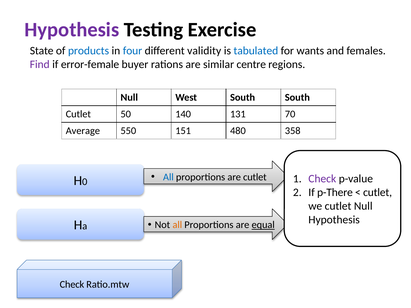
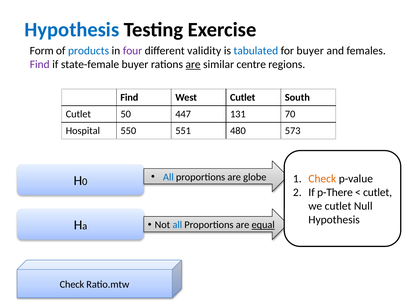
Hypothesis colour: purple -> blue (72, 30)
State: State -> Form (42, 51)
four colour: blue -> purple (133, 51)
for wants: wants -> buyer (310, 51)
error-female: error-female -> state-female (90, 65)
are underline: none -> present (193, 65)
Null: Null -> Find (129, 97)
West South: South -> Cutlet (243, 97)
140: 140 -> 447 (183, 114)
Average: Average -> Hospital (83, 131)
151: 151 -> 551 (183, 131)
358: 358 -> 573 (293, 131)
are cutlet: cutlet -> globe (255, 177)
Check colour: purple -> orange (322, 179)
all colour: orange -> blue (177, 225)
